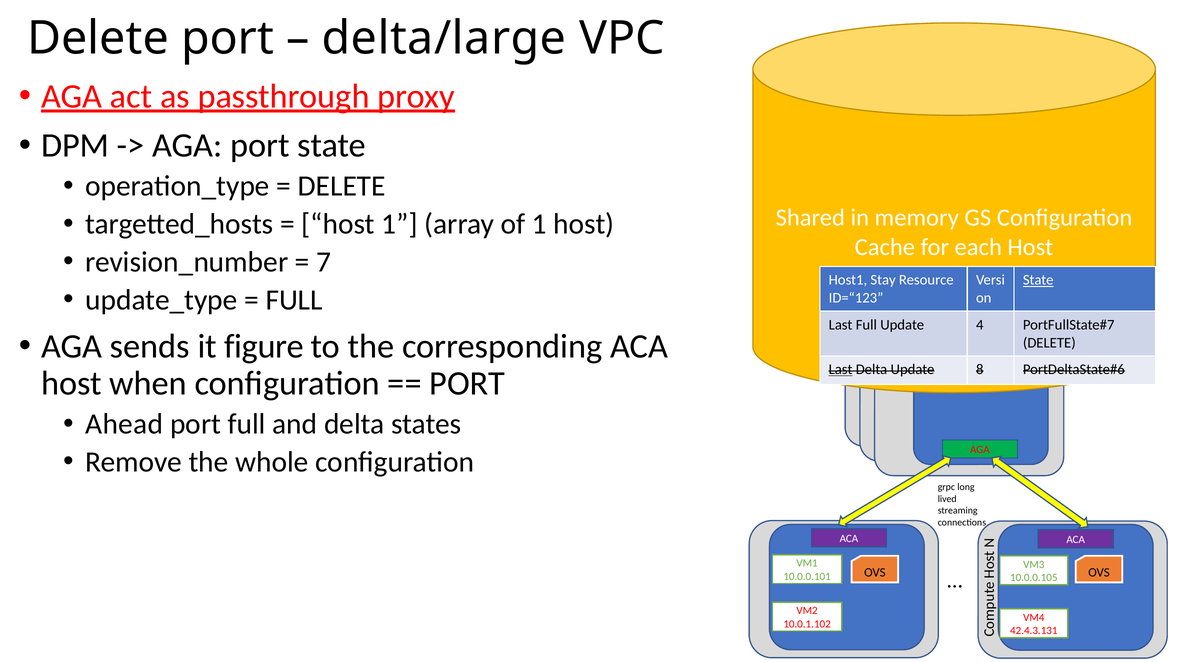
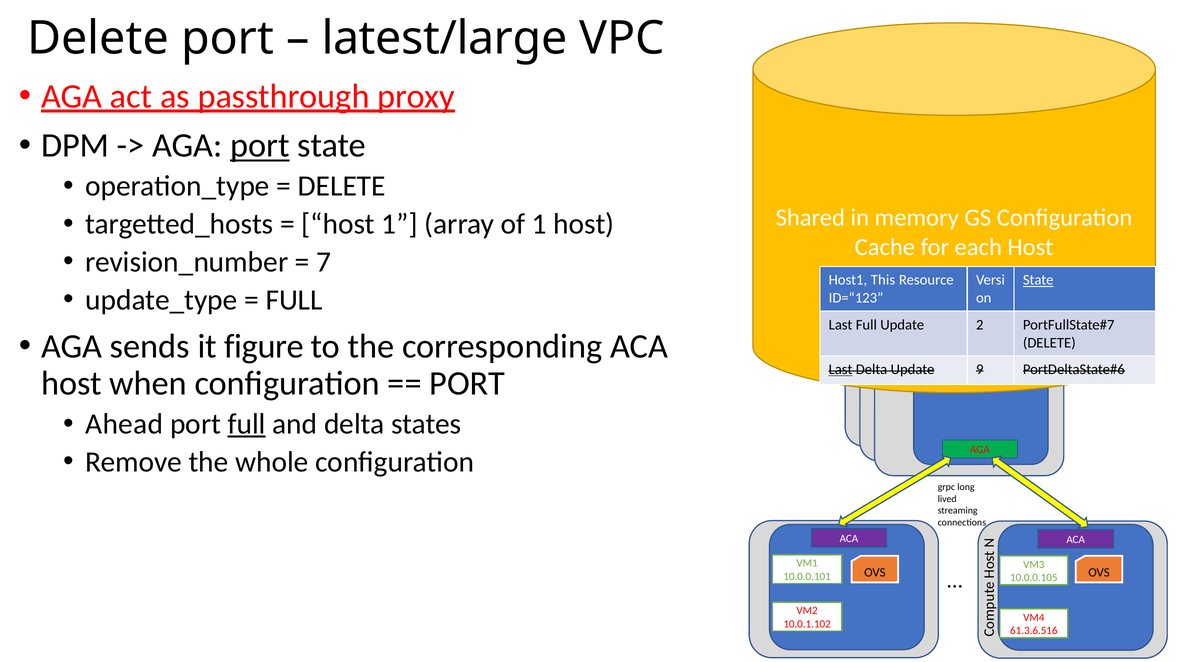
delta/large: delta/large -> latest/large (444, 38)
port underline: none -> present (260, 146)
Stay: Stay -> This (883, 280)
4: 4 -> 2 (980, 325)
8: 8 -> 9 (980, 370)
full underline: none -> present (247, 424)
42.4.3.131: 42.4.3.131 -> 61.3.6.516 (1034, 631)
